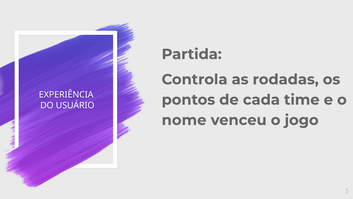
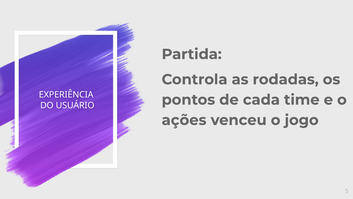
nome: nome -> ações (184, 120)
